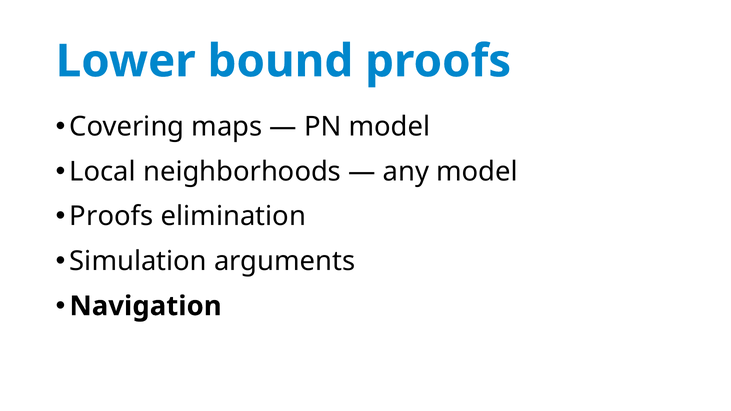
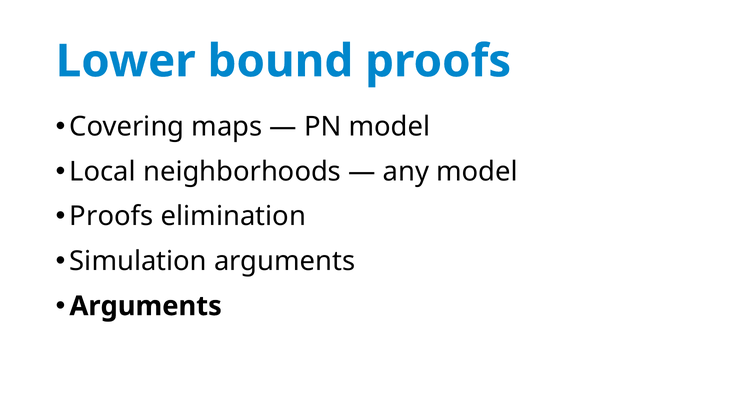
Navigation: Navigation -> Arguments (146, 306)
